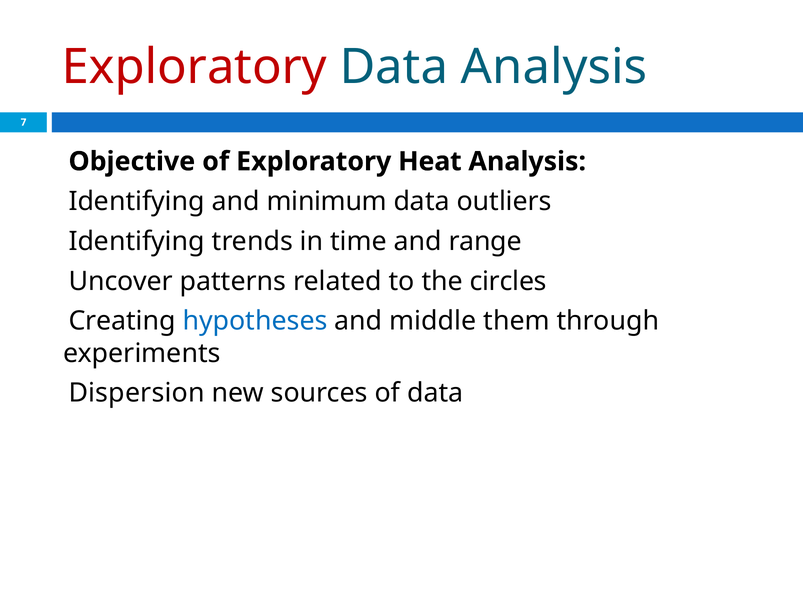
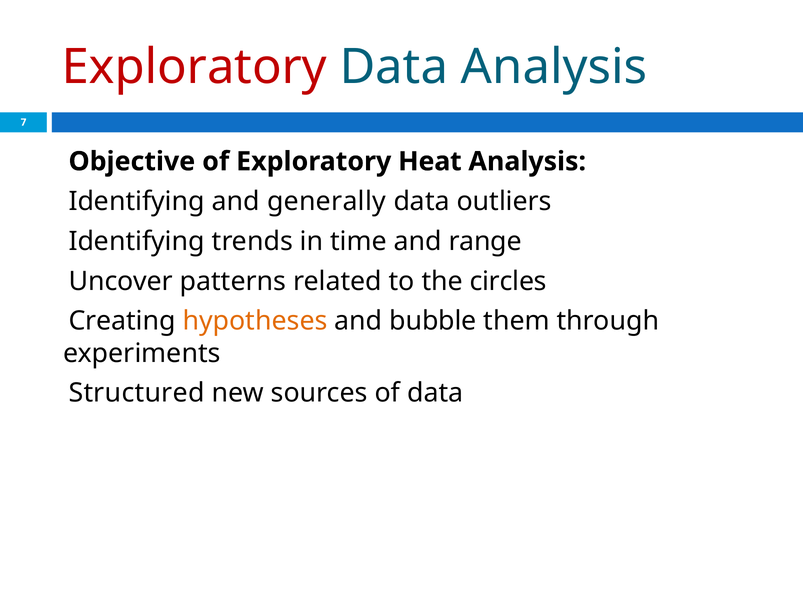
minimum: minimum -> generally (327, 201)
hypotheses colour: blue -> orange (255, 321)
middle: middle -> bubble (433, 321)
Dispersion: Dispersion -> Structured (137, 393)
